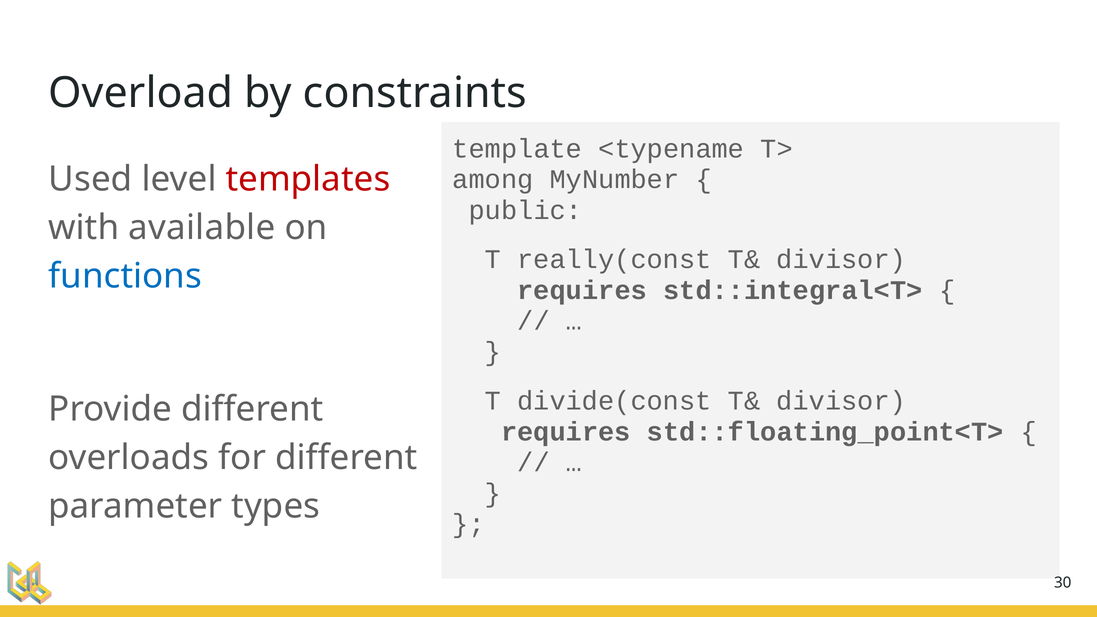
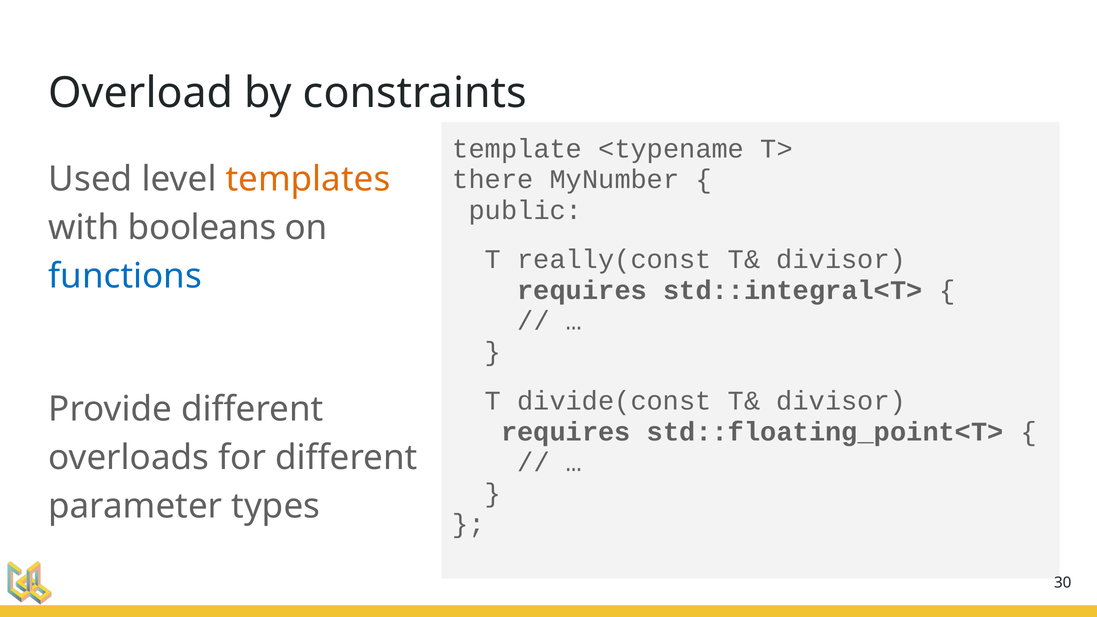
templates colour: red -> orange (308, 179)
among: among -> there (493, 180)
available: available -> booleans (202, 228)
